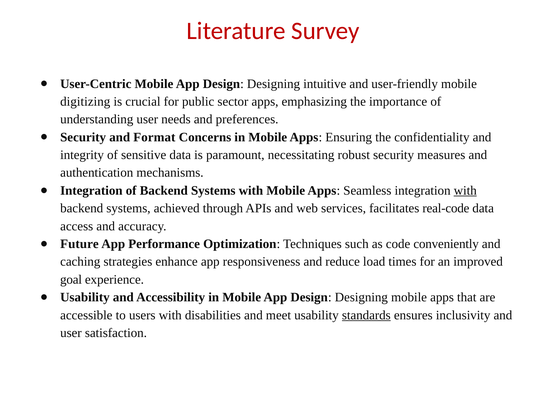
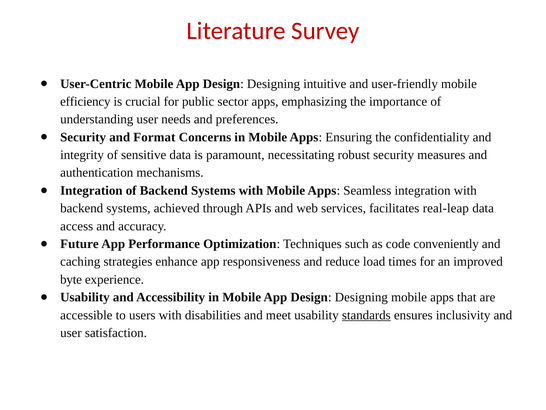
digitizing: digitizing -> efficiency (85, 101)
with underline: present -> none (465, 190)
real-code: real-code -> real-leap (446, 208)
goal: goal -> byte (71, 279)
